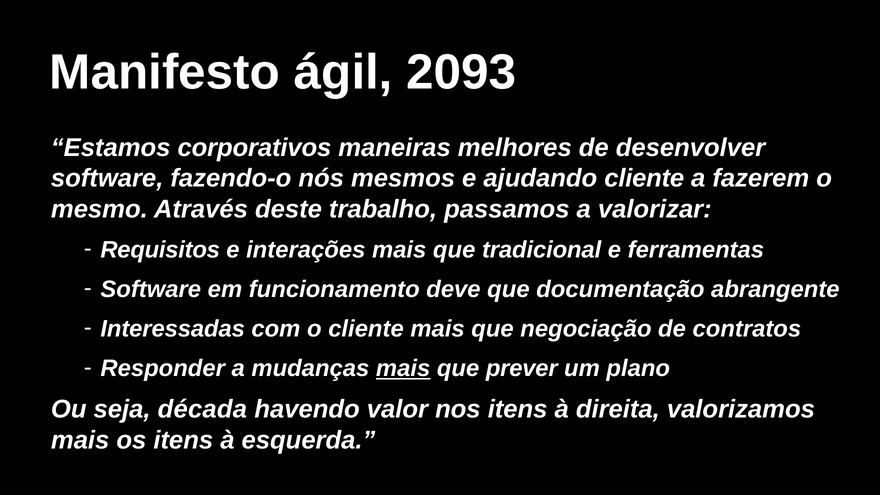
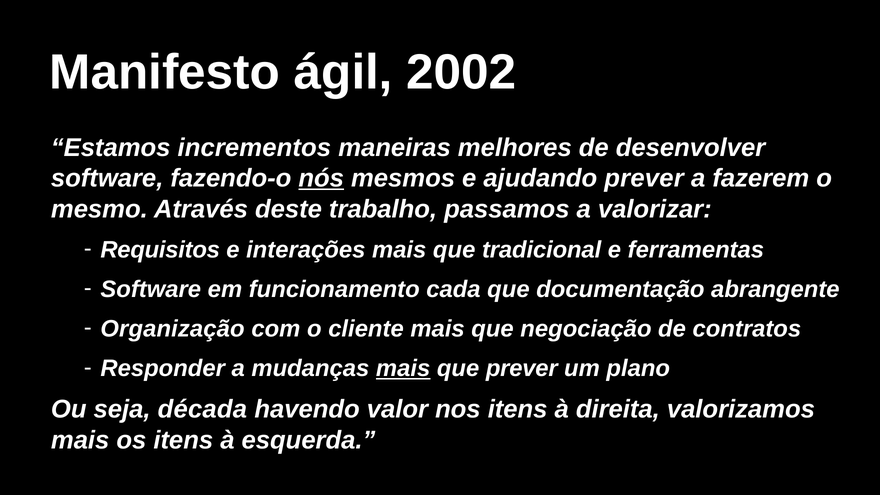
2093: 2093 -> 2002 (461, 72)
corporativos: corporativos -> incrementos (254, 148)
nós underline: none -> present (321, 178)
ajudando cliente: cliente -> prever (644, 178)
deve: deve -> cada (453, 289)
Interessadas: Interessadas -> Organização (173, 329)
